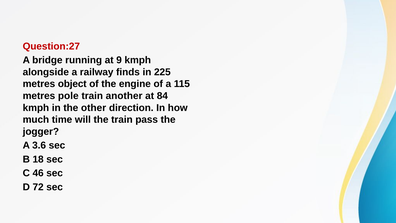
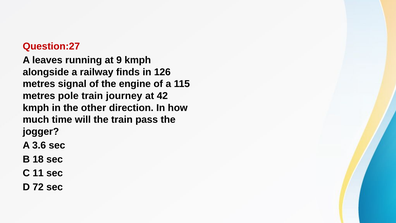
bridge: bridge -> leaves (47, 60)
225: 225 -> 126 (162, 72)
object: object -> signal (72, 84)
another: another -> journey (124, 96)
84: 84 -> 42 (162, 96)
46: 46 -> 11 (38, 173)
